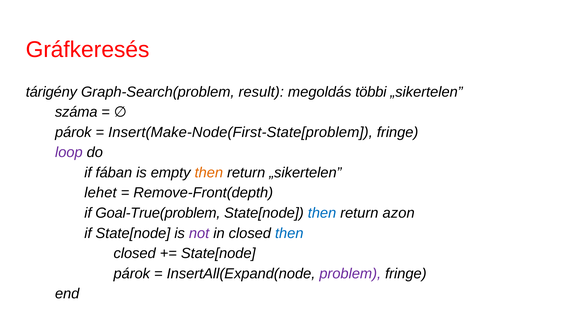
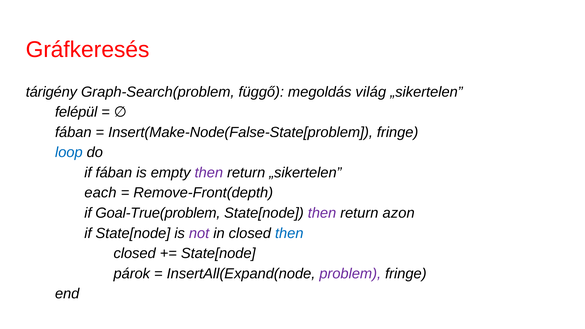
result: result -> függő (261, 92)
többi: többi -> világ (371, 92)
száma: száma -> felépül (76, 112)
párok: párok -> fában (73, 132)
Insert(Make-Node(First-State[problem: Insert(Make-Node(First-State[problem -> Insert(Make-Node(False-State[problem (241, 132)
loop colour: purple -> blue (69, 153)
then colour: orange -> purple (209, 173)
lehet: lehet -> each (100, 193)
then colour: blue -> purple (322, 213)
